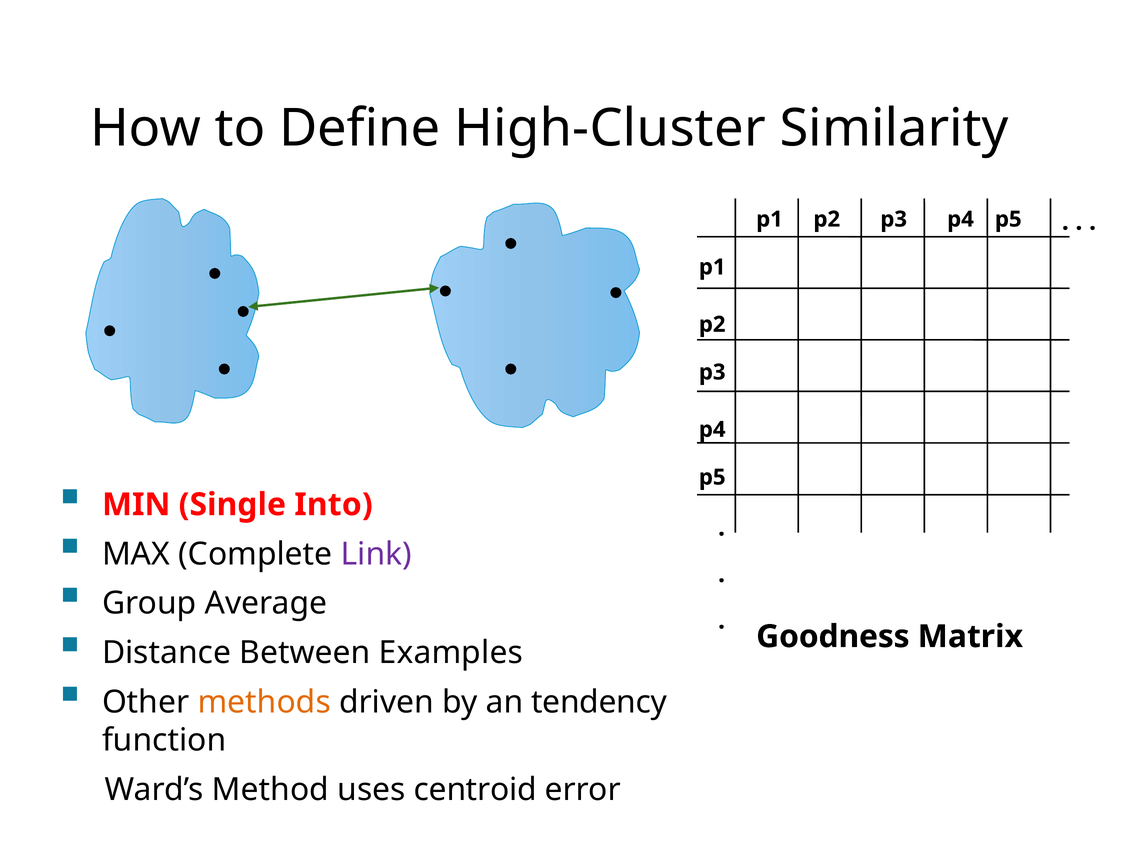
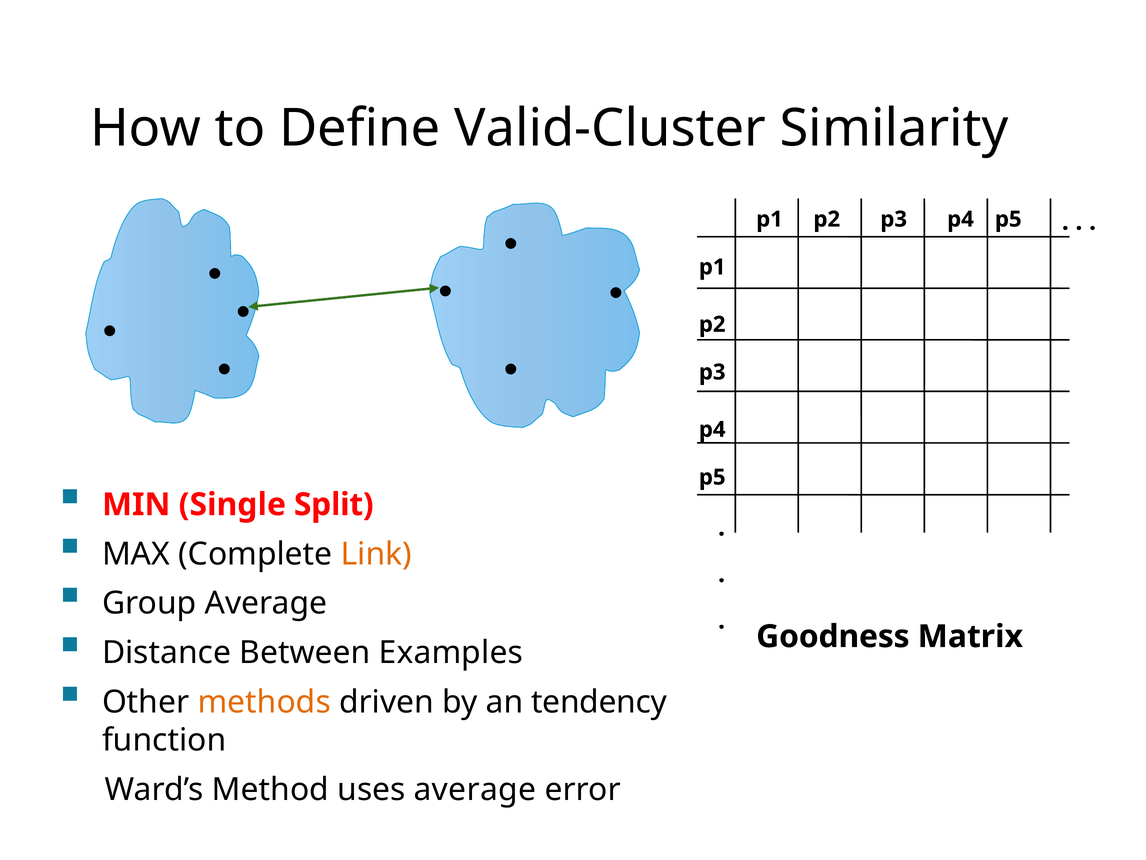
High-Cluster: High-Cluster -> Valid-Cluster (610, 128)
Into: Into -> Split (334, 504)
Link colour: purple -> orange (376, 554)
uses centroid: centroid -> average (475, 789)
